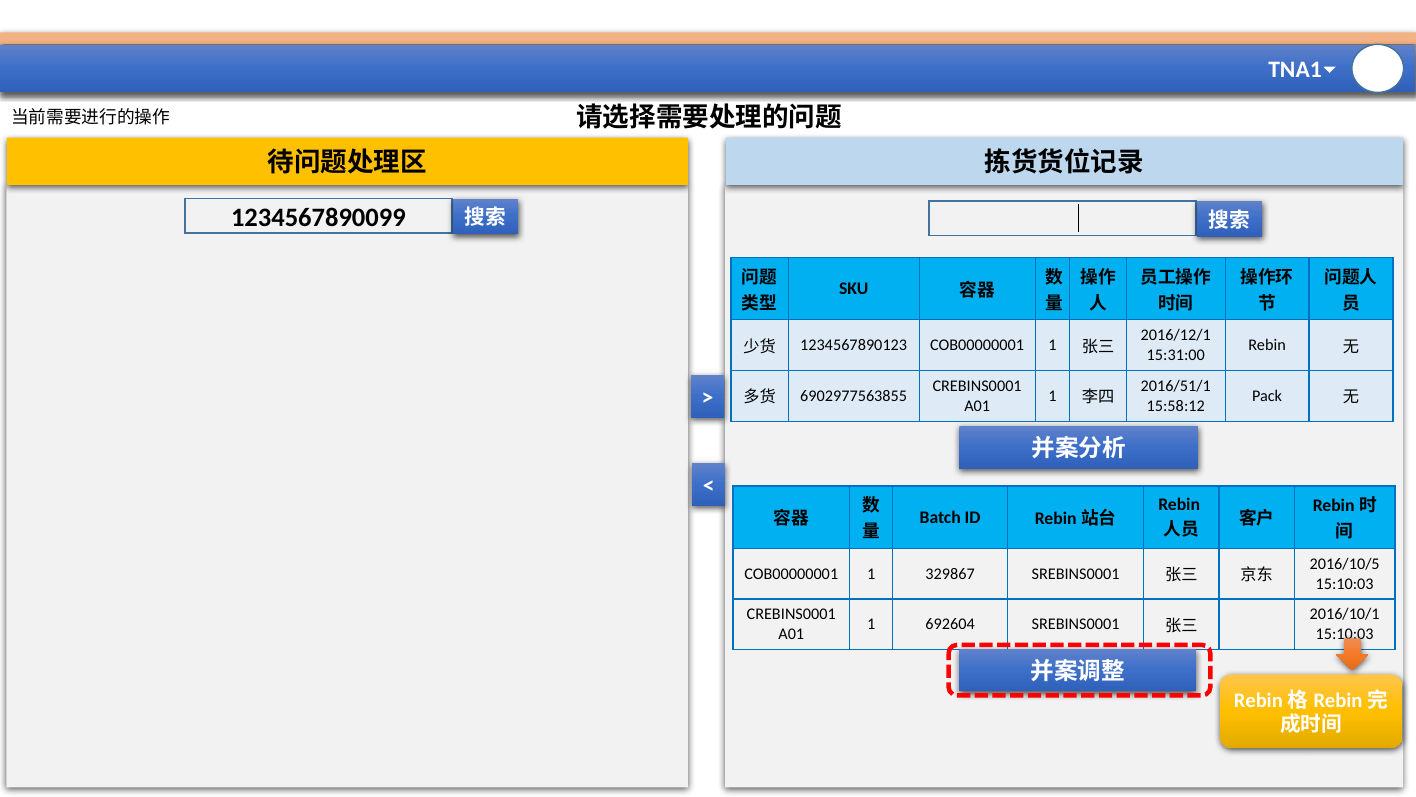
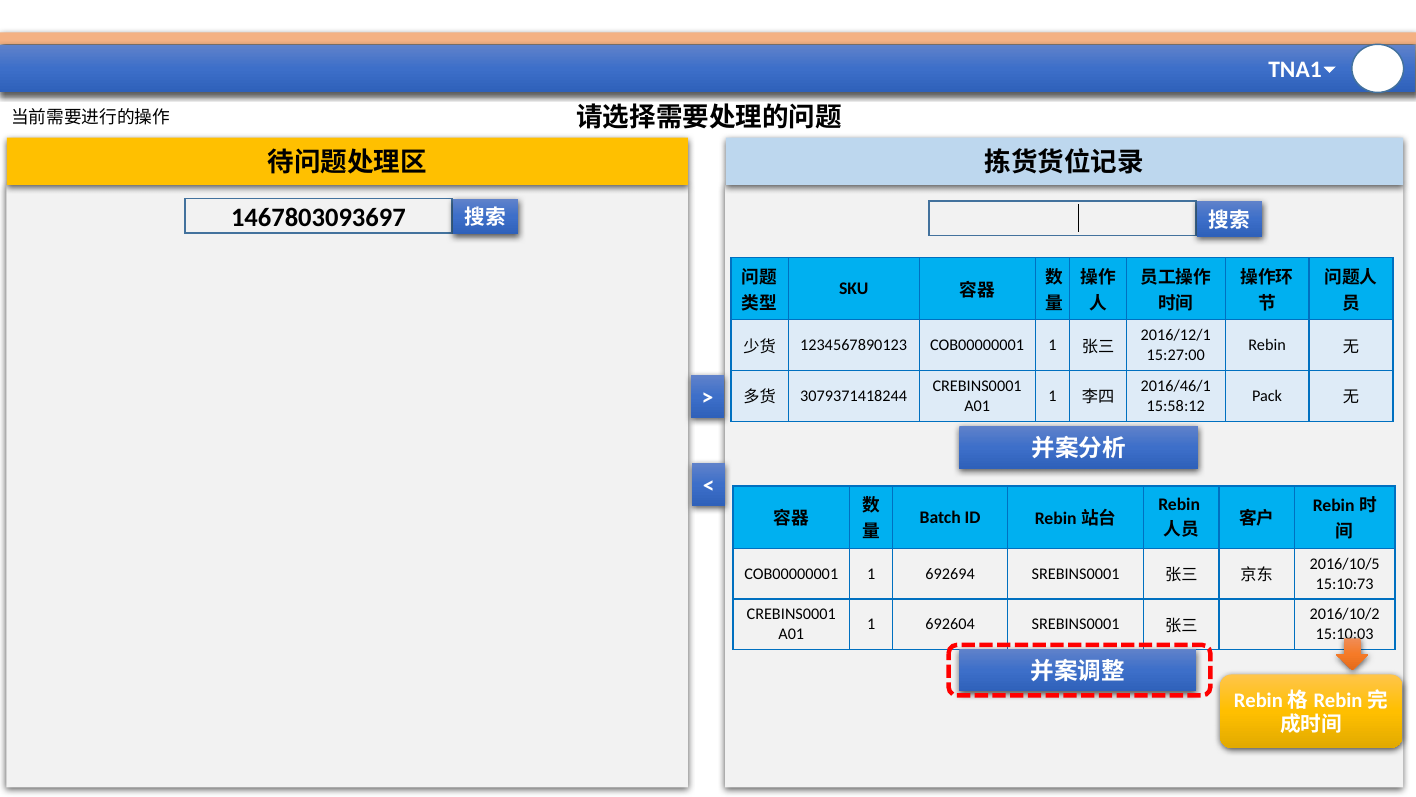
1234567890099: 1234567890099 -> 1467803093697 (318, 218)
15:31:00: 15:31:00 -> 15:27:00 (1176, 355)
2016/51/1: 2016/51/1 -> 2016/46/1 (1176, 386)
6902977563855: 6902977563855 -> 3079371418244 (854, 396)
329867: 329867 -> 692694 (950, 573)
15:10:03: 15:10:03 -> 15:10:73 (1345, 583)
2016/10/1: 2016/10/1 -> 2016/10/2 (1345, 614)
